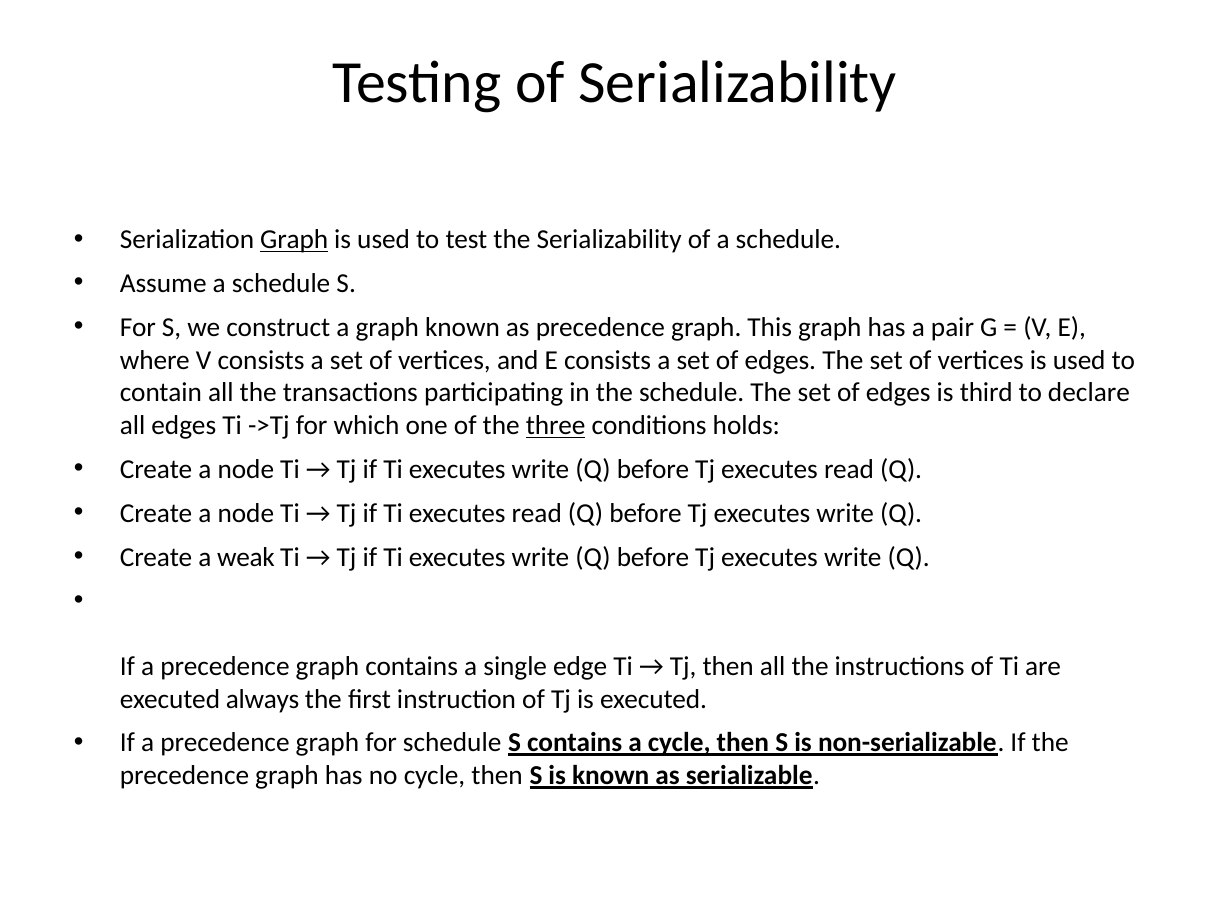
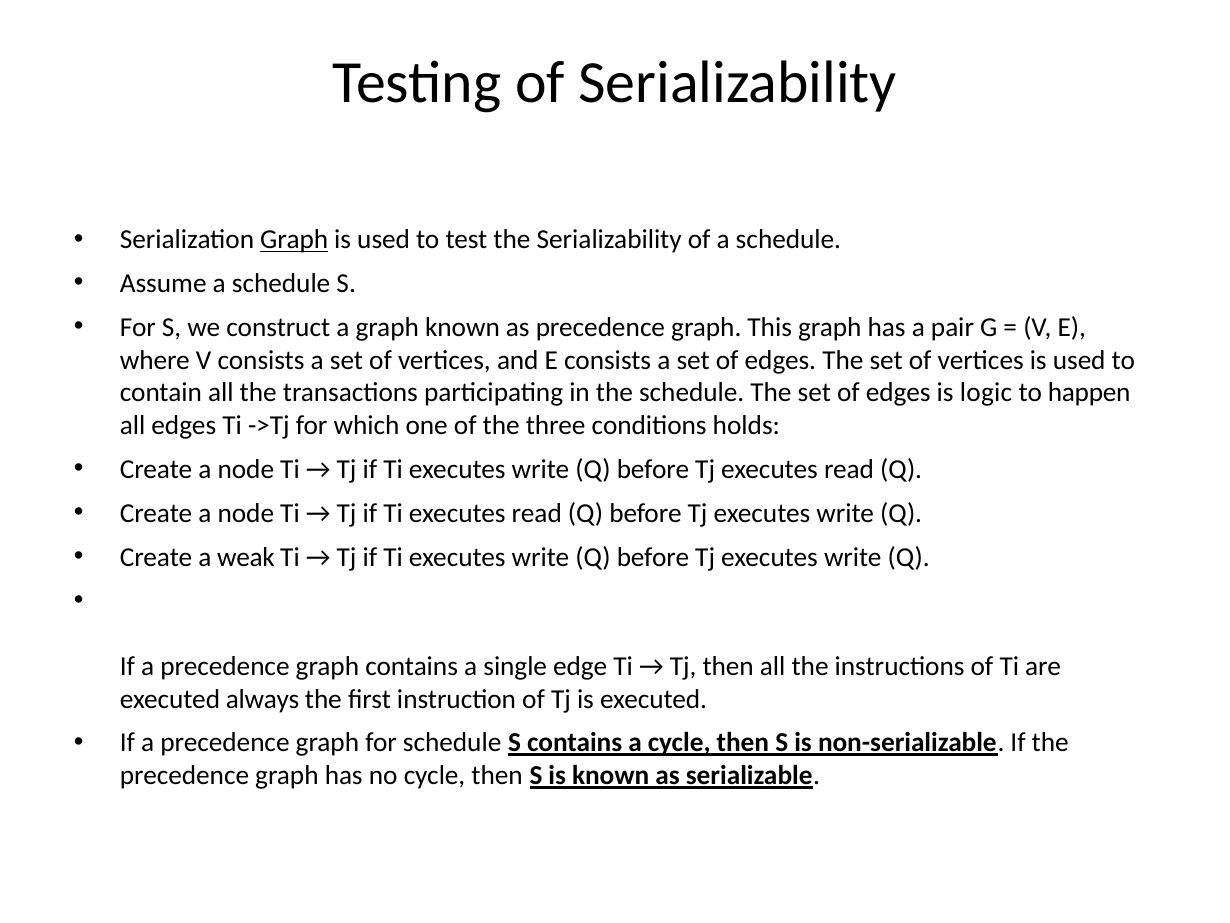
third: third -> logic (986, 393)
declare: declare -> happen (1089, 393)
three underline: present -> none (556, 426)
